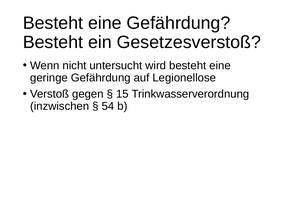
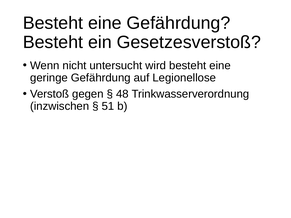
15: 15 -> 48 (122, 94)
54: 54 -> 51 (108, 106)
